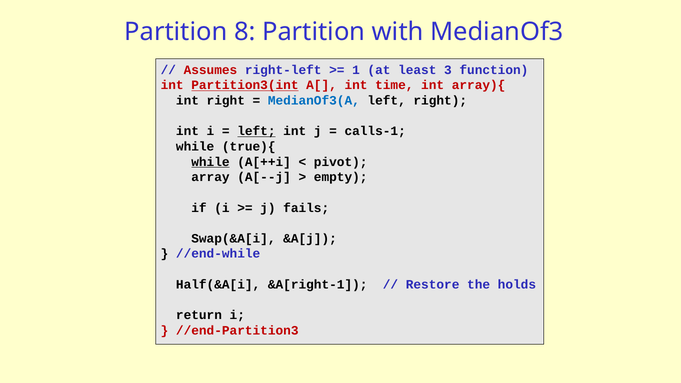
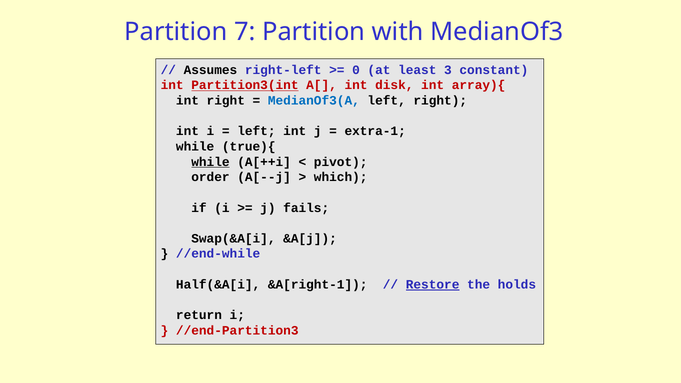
8: 8 -> 7 (245, 32)
Assumes colour: red -> black (210, 70)
1: 1 -> 0 (356, 70)
function: function -> constant (494, 70)
time: time -> disk (394, 85)
left underline: present -> none (256, 131)
calls-1: calls-1 -> extra-1 (375, 131)
array: array -> order (210, 177)
empty: empty -> which (341, 177)
Restore underline: none -> present (433, 284)
